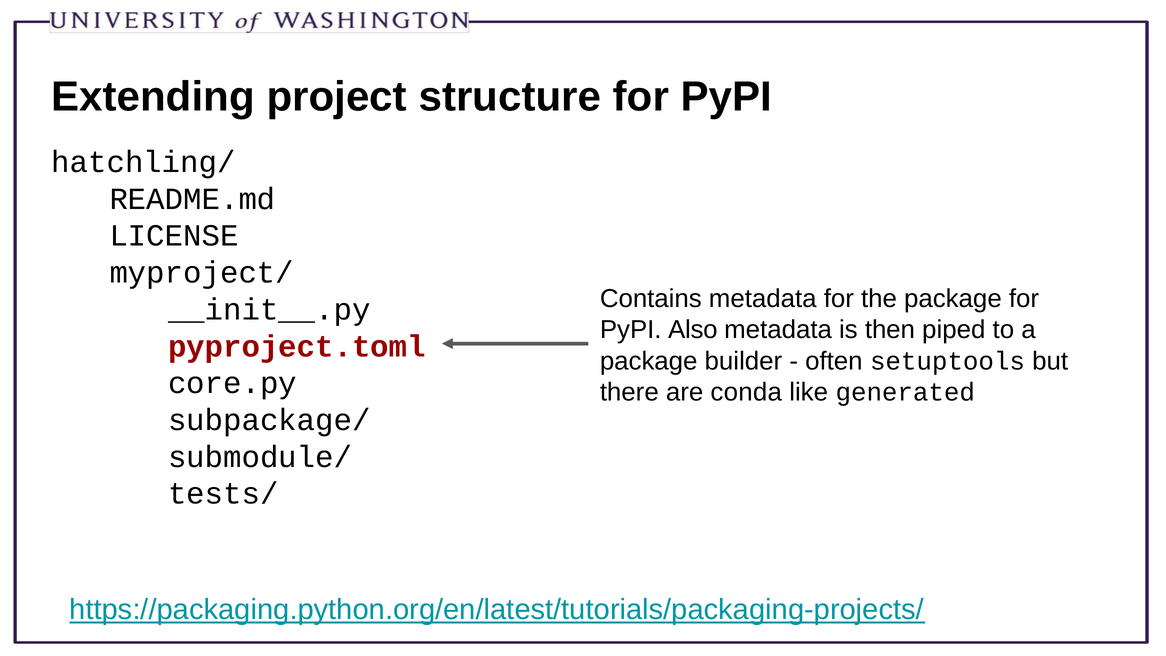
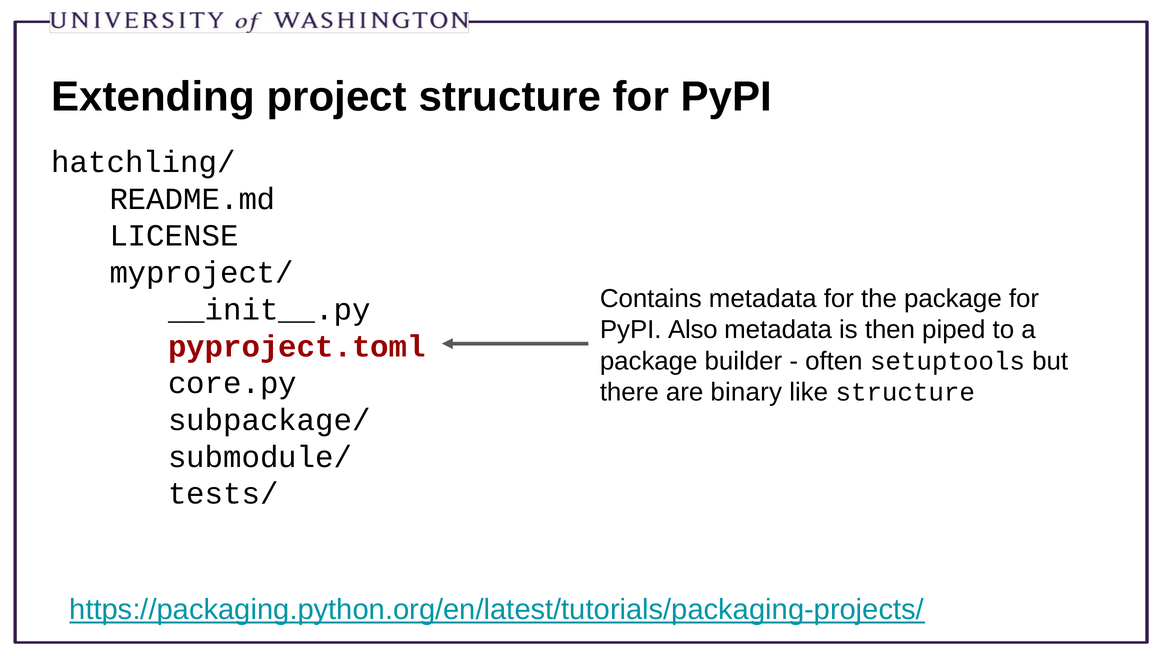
conda: conda -> binary (746, 392)
like generated: generated -> structure (905, 392)
